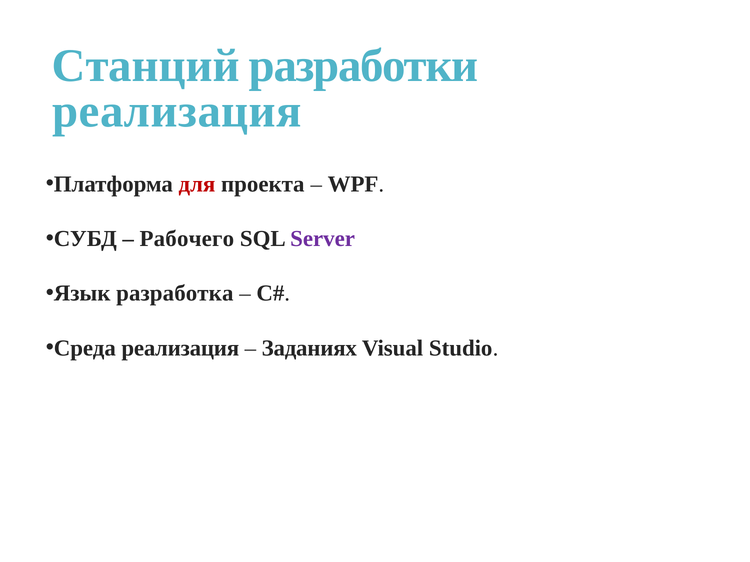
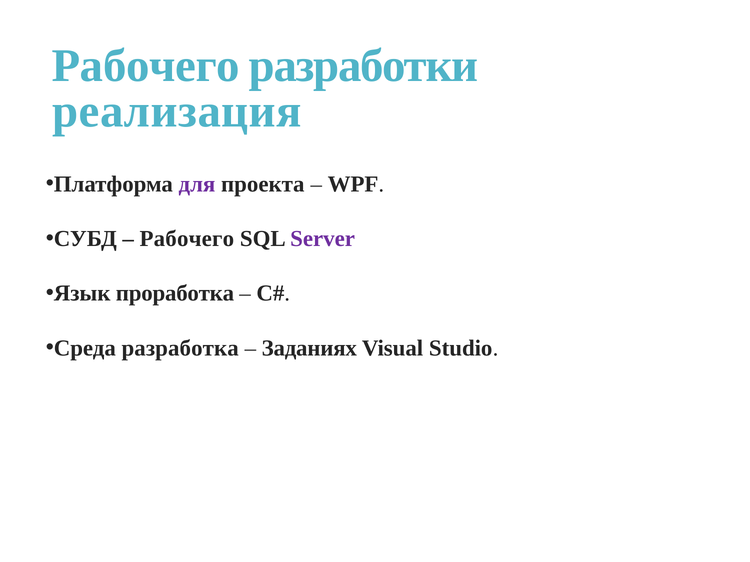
Станций: Станций -> Рабочего (146, 66)
для colour: red -> purple (197, 184)
разработка: разработка -> проработка (175, 294)
Среда реализация: реализация -> разработка (180, 348)
